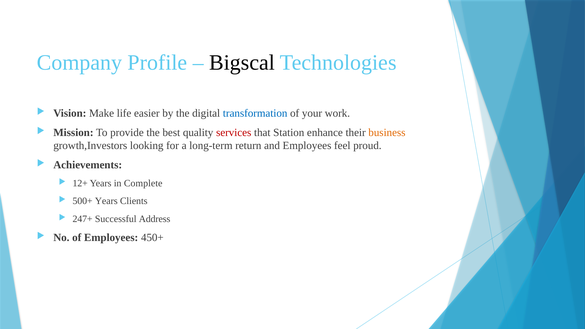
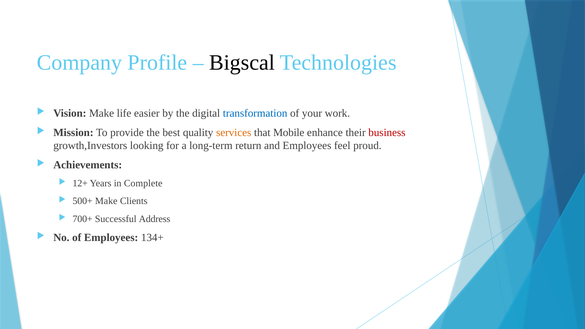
services colour: red -> orange (234, 132)
Station: Station -> Mobile (289, 132)
business colour: orange -> red (387, 132)
500+ Years: Years -> Make (106, 201)
247+: 247+ -> 700+ (83, 219)
450+: 450+ -> 134+ (152, 238)
